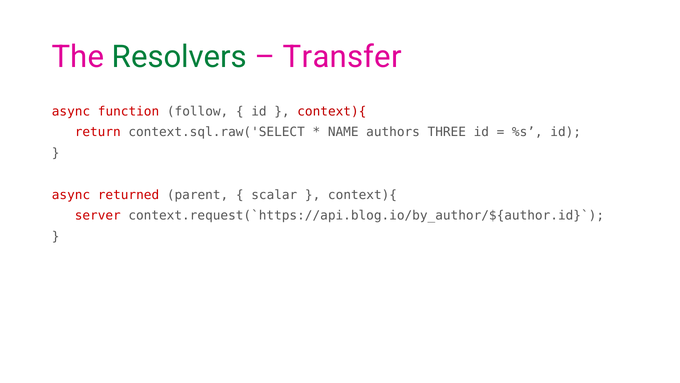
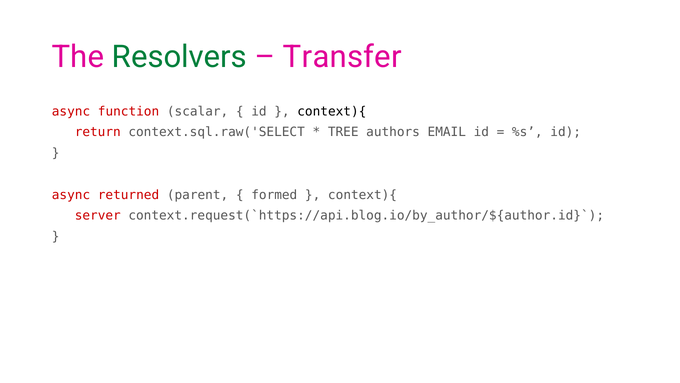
follow: follow -> scalar (198, 111)
context){ colour: red -> black (332, 111)
NAME: NAME -> TREE (343, 132)
THREE: THREE -> EMAIL (447, 132)
scalar: scalar -> formed (274, 195)
